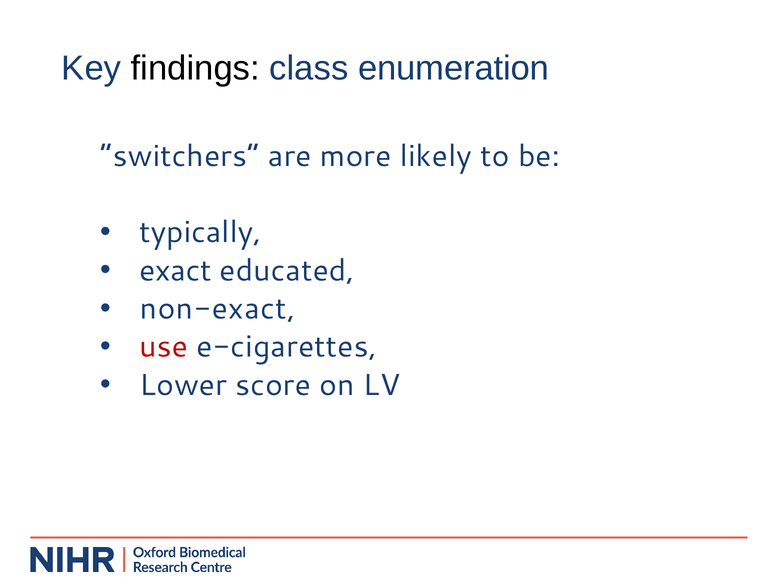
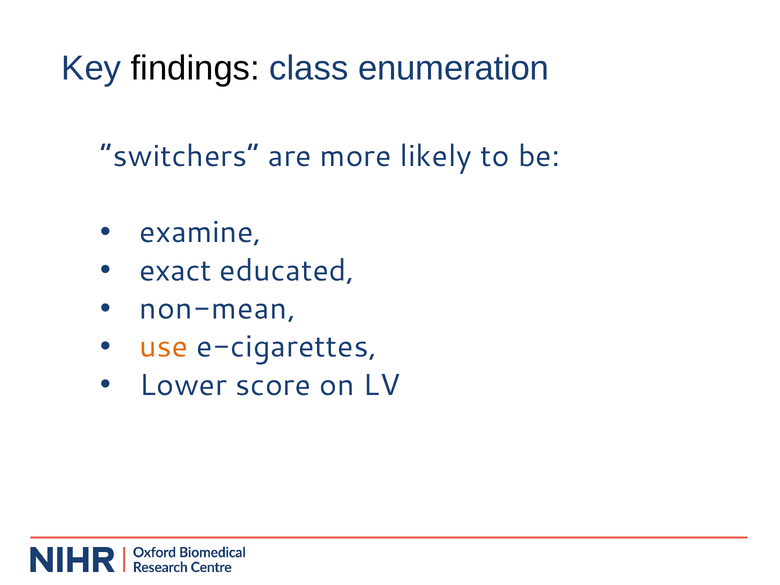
typically: typically -> examine (201, 232)
non-exact: non-exact -> non-mean (218, 309)
use colour: red -> orange (164, 347)
